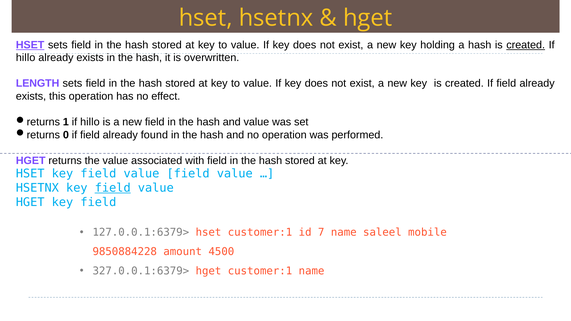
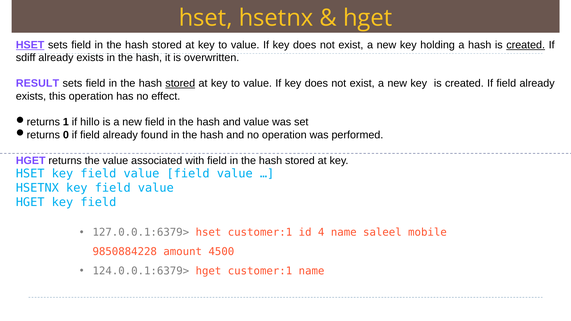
hillo: hillo -> sdiff (26, 58)
LENGTH: LENGTH -> RESULT (37, 83)
stored underline: none -> present (180, 83)
field underline: present -> none (113, 188)
7: 7 -> 4 (321, 233)
327.0.0.1:6379>: 327.0.0.1:6379> -> 124.0.0.1:6379> (141, 271)
